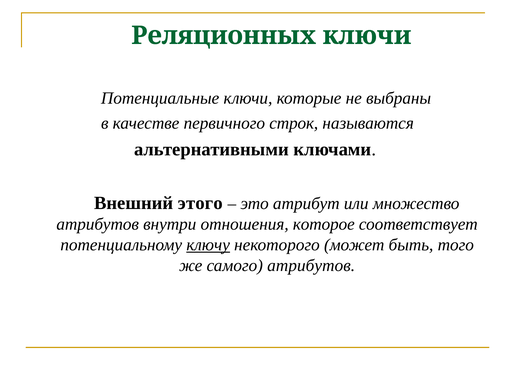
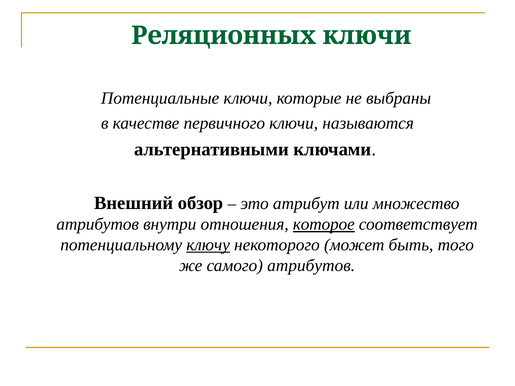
первичного строк: строк -> ключи (294, 123)
этого: этого -> обзор (201, 203)
которое underline: none -> present (324, 224)
